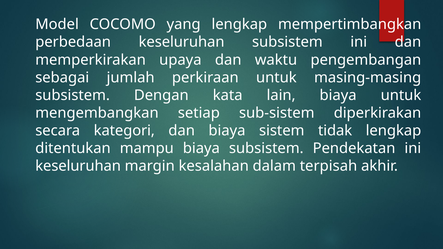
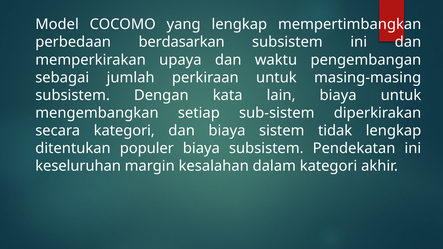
perbedaan keseluruhan: keseluruhan -> berdasarkan (182, 42)
mampu: mampu -> populer (147, 148)
dalam terpisah: terpisah -> kategori (329, 166)
